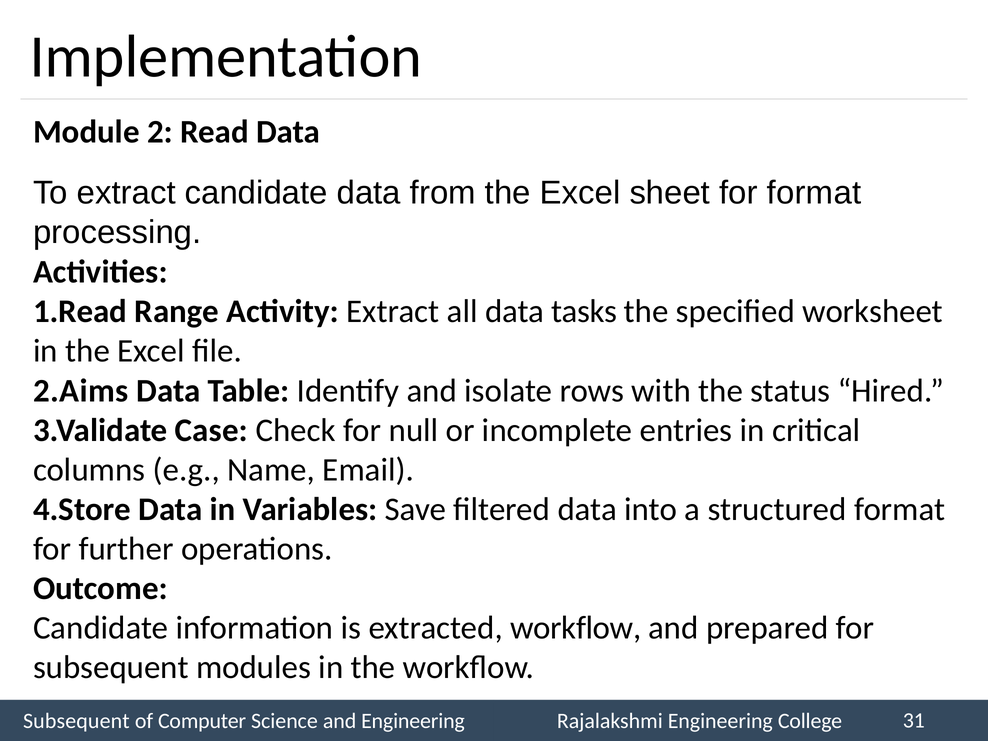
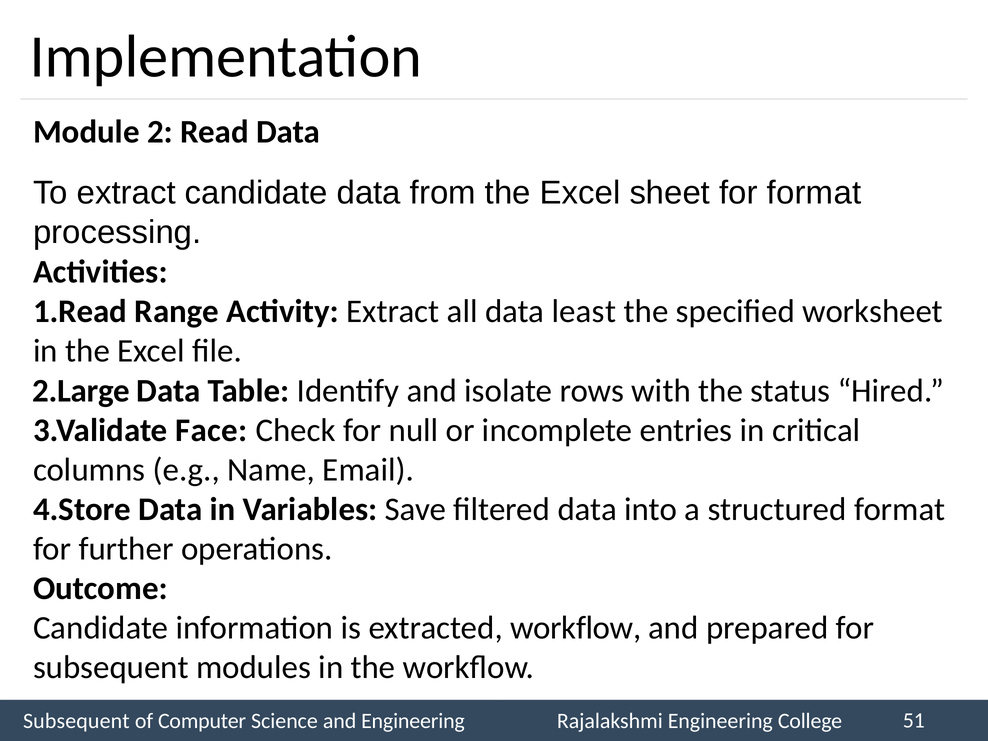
tasks: tasks -> least (584, 312)
2.Aims: 2.Aims -> 2.Large (81, 391)
Case: Case -> Face (211, 430)
31: 31 -> 51 (914, 721)
